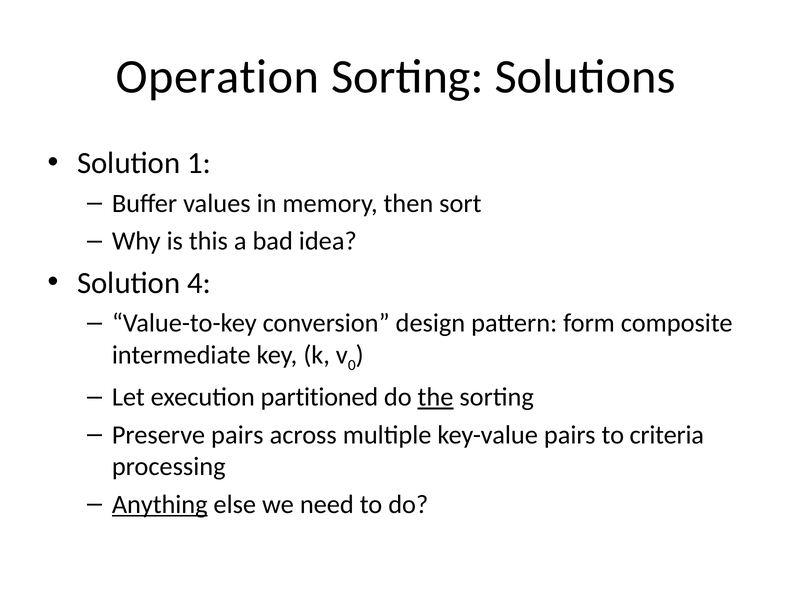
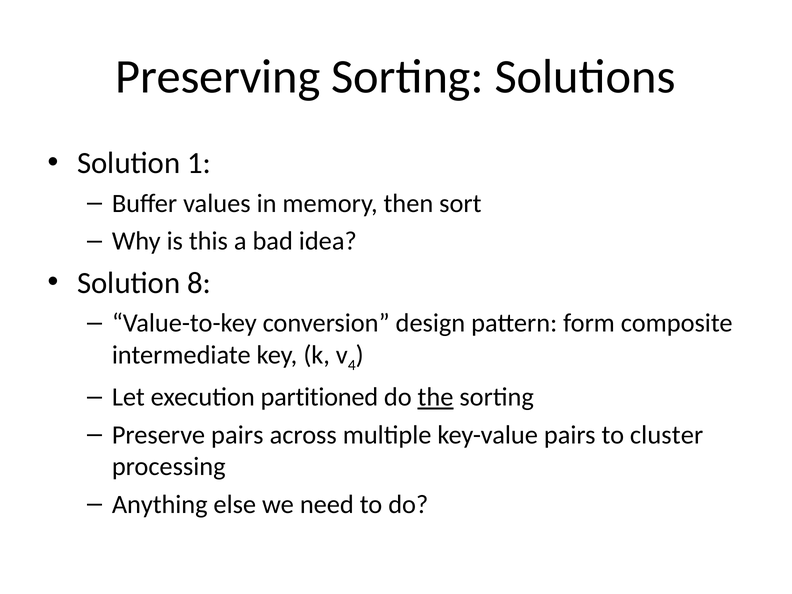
Operation: Operation -> Preserving (218, 77)
4: 4 -> 8 (199, 283)
0: 0 -> 4 (352, 365)
criteria: criteria -> cluster (667, 435)
Anything underline: present -> none (160, 504)
